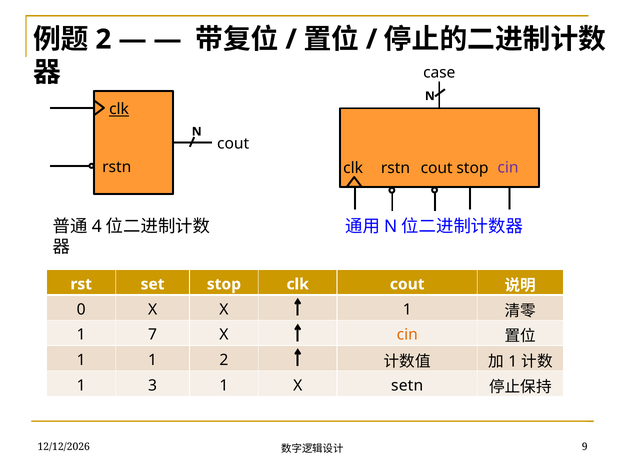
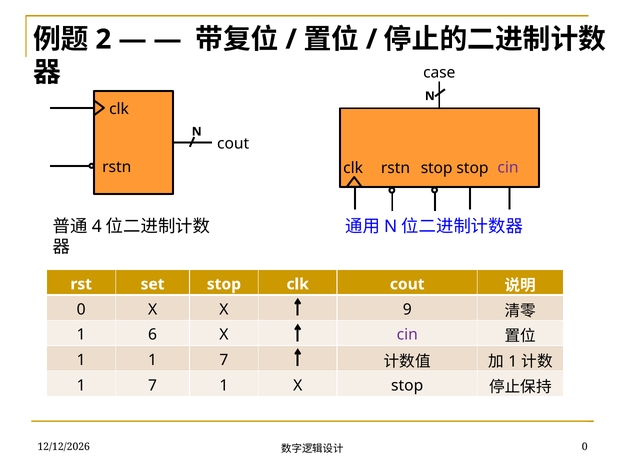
clk underline: present -> none (119, 109)
rstn cout: cout -> stop (437, 168)
X 1: 1 -> 9 (407, 310)
7: 7 -> 6 (153, 335)
cin colour: orange -> purple (407, 335)
1 1 2: 2 -> 7 (224, 361)
3: 3 -> 7 (153, 386)
X setn: setn -> stop (407, 386)
9: 9 -> 0 (585, 448)
